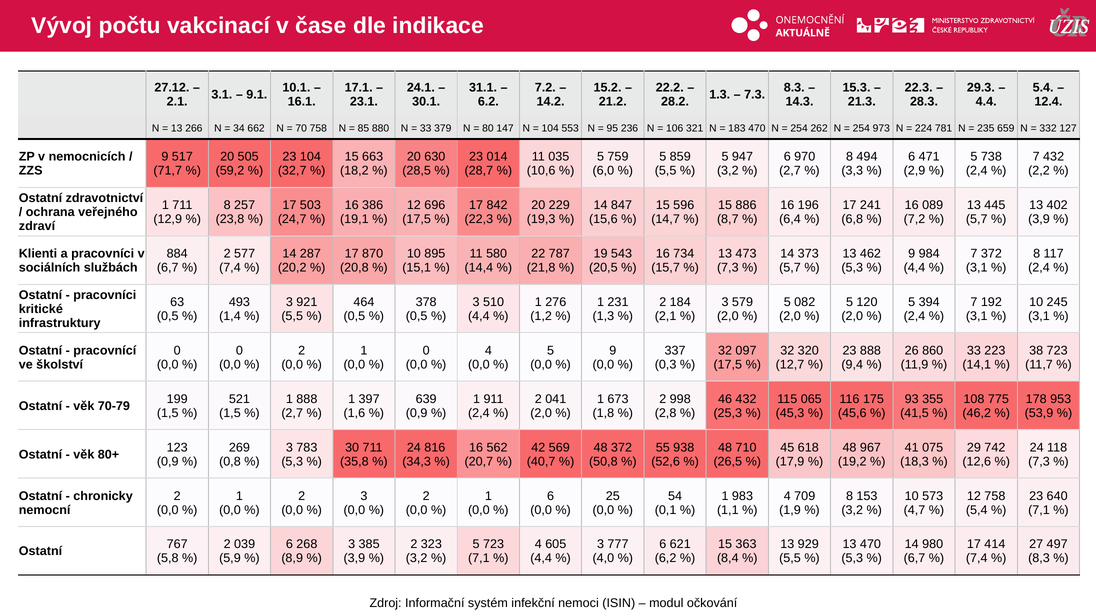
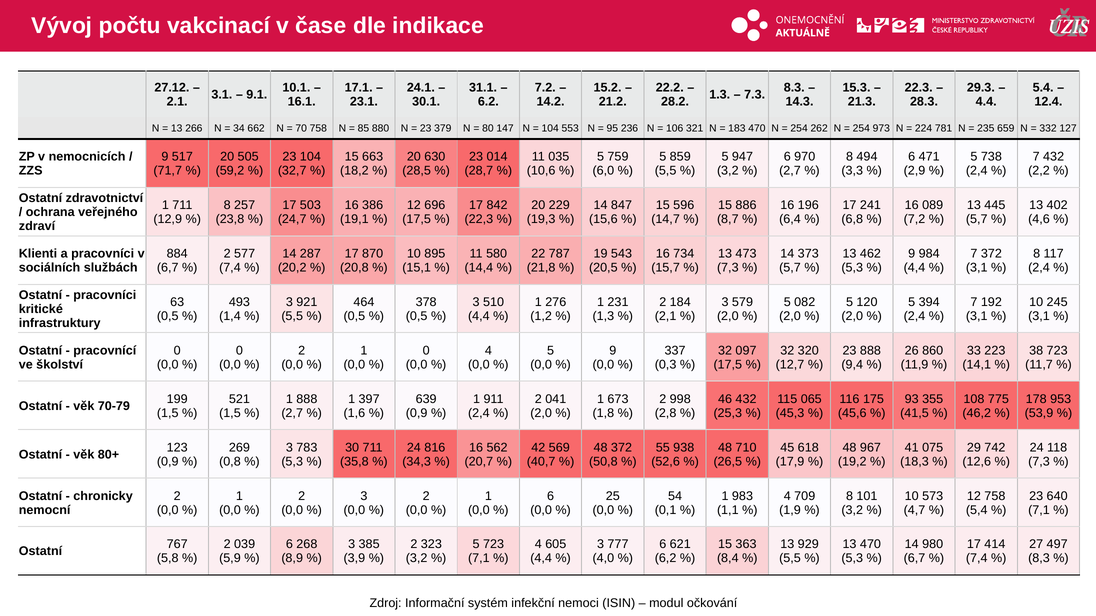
33: 33 -> 23 (426, 129)
3,9: 3,9 -> 4,6 (1039, 219)
153: 153 -> 101 (867, 496)
